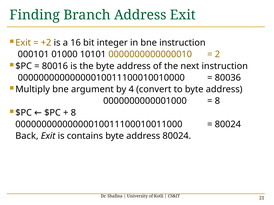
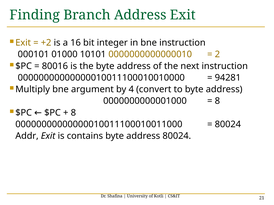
80036: 80036 -> 94281 (228, 78)
Back: Back -> Addr (27, 136)
